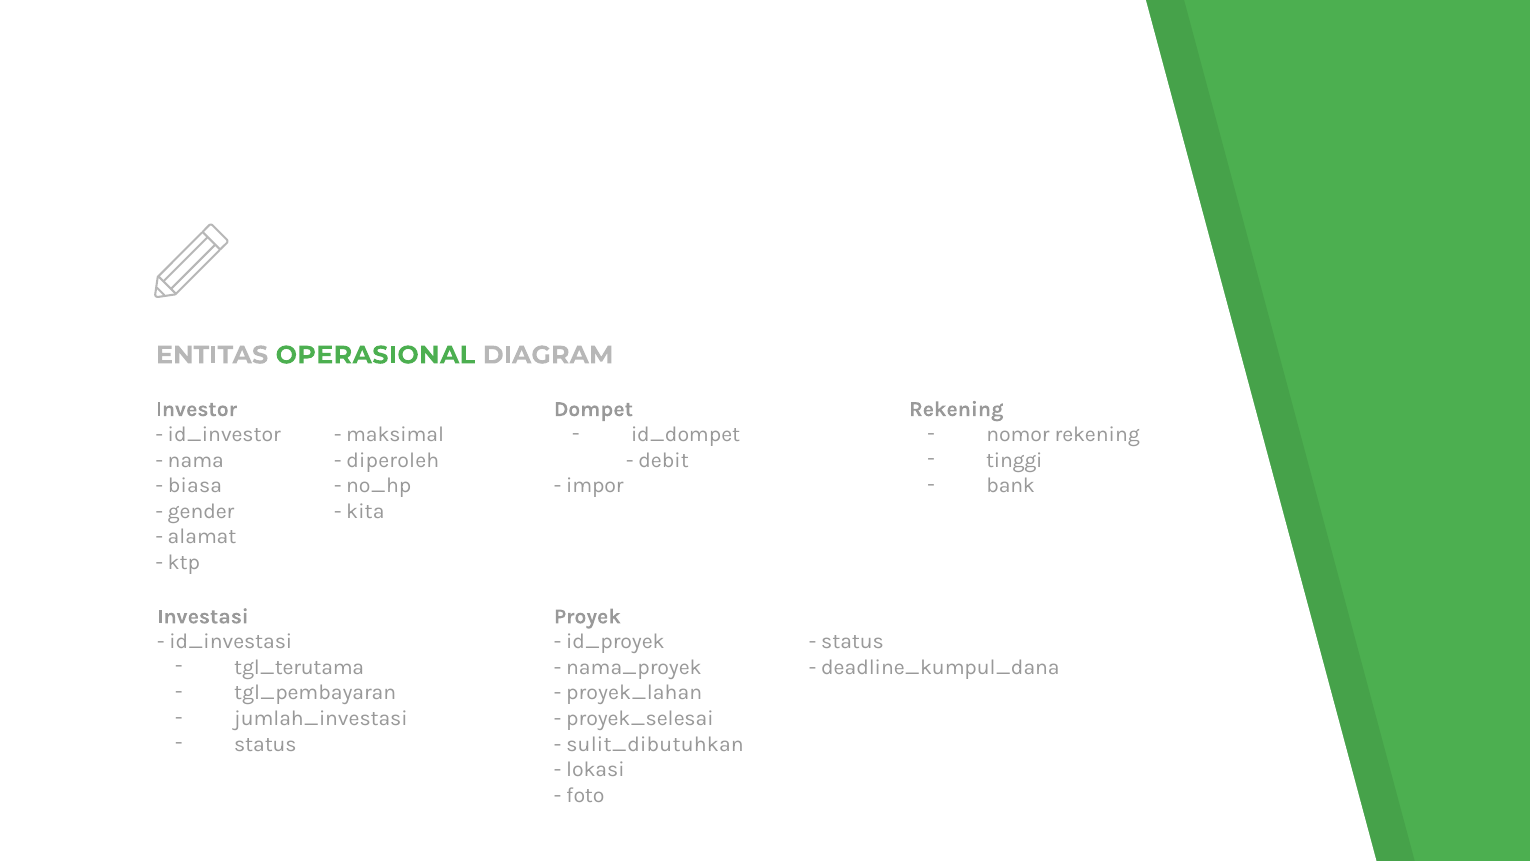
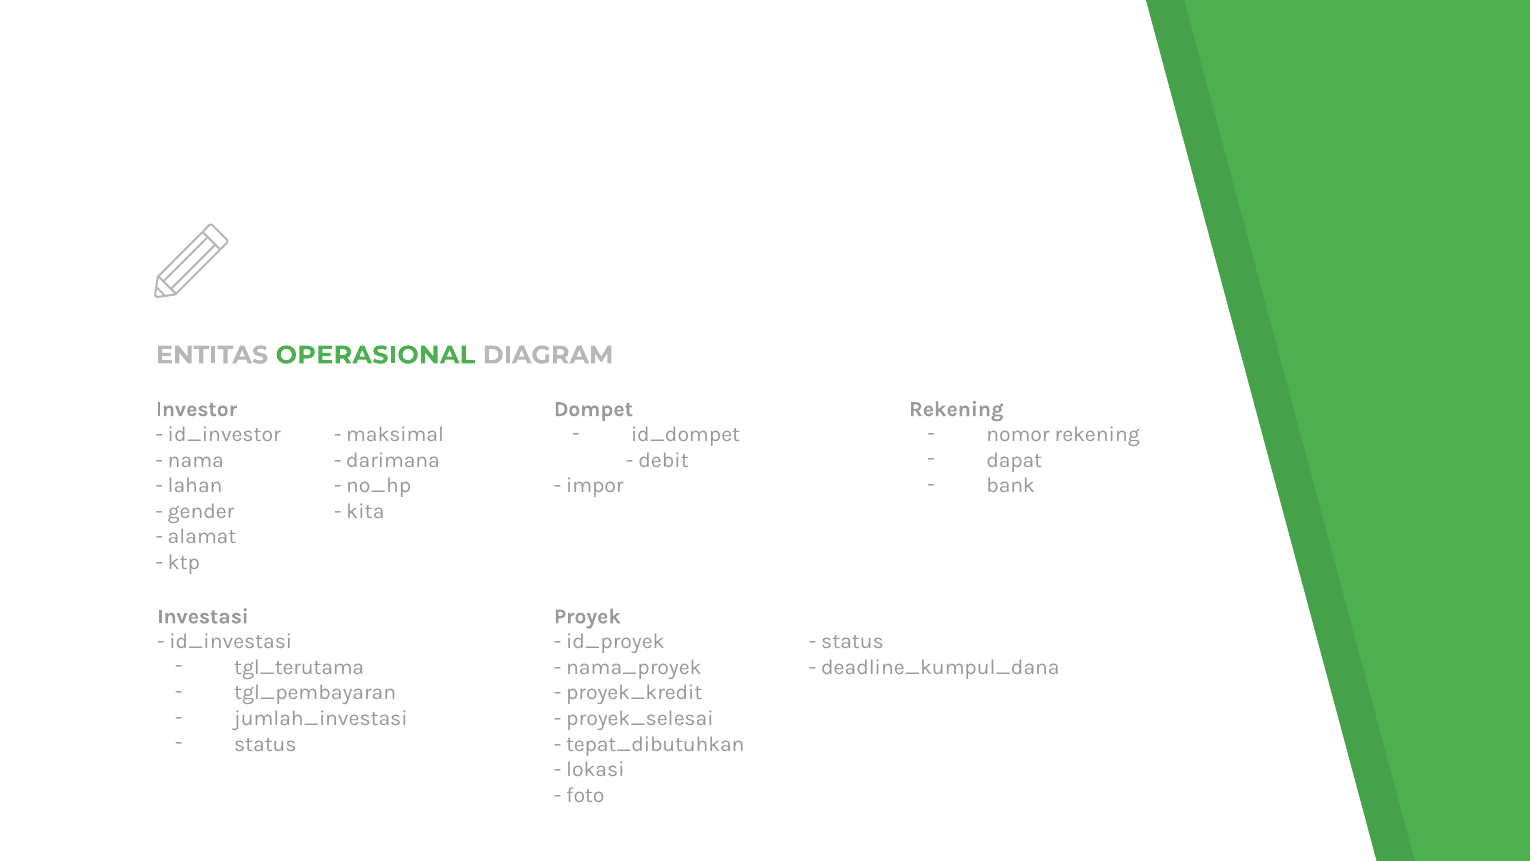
tinggi: tinggi -> dapat (1014, 460)
diperoleh: diperoleh -> darimana (393, 460)
biasa: biasa -> lahan (195, 485)
proyek_lahan: proyek_lahan -> proyek_kredit (634, 693)
sulit_dibutuhkan: sulit_dibutuhkan -> tepat_dibutuhkan (655, 744)
